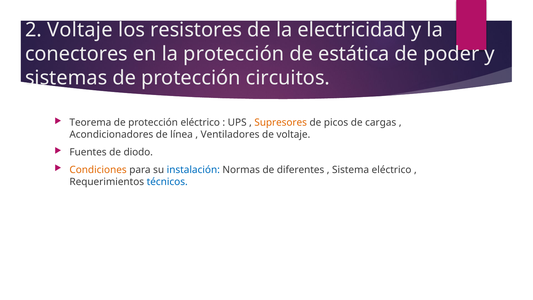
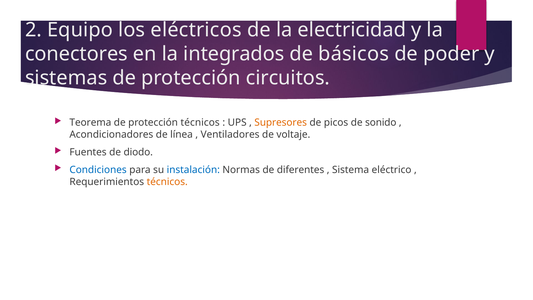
2 Voltaje: Voltaje -> Equipo (80, 30)
resistores: resistores -> eléctricos (196, 30)
la protección: protección -> integrados (234, 54)
estática: estática -> básicos (354, 54)
protección eléctrico: eléctrico -> técnicos (200, 123)
cargas: cargas -> sonido (381, 123)
Condiciones colour: orange -> blue (98, 170)
técnicos colour: blue -> orange (167, 182)
